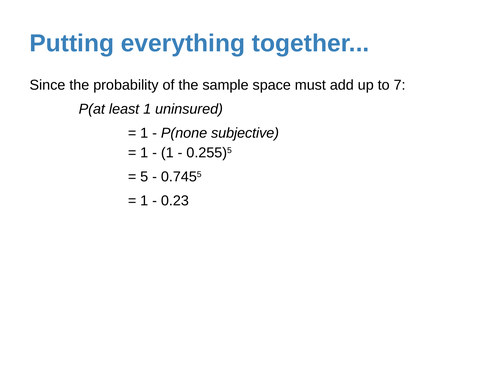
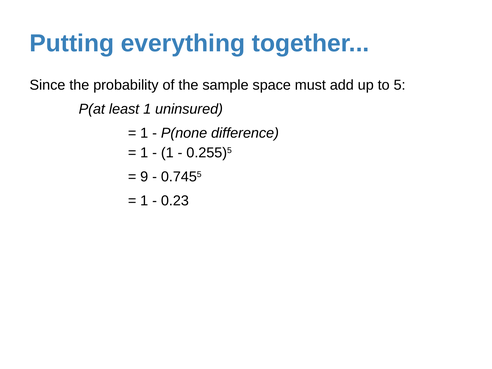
7: 7 -> 5 (400, 85)
subjective: subjective -> difference (245, 133)
5: 5 -> 9 (144, 177)
